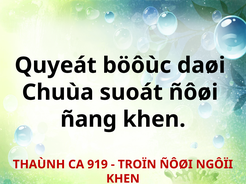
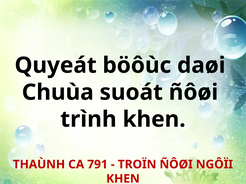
ñang: ñang -> trình (88, 120)
919: 919 -> 791 (98, 165)
